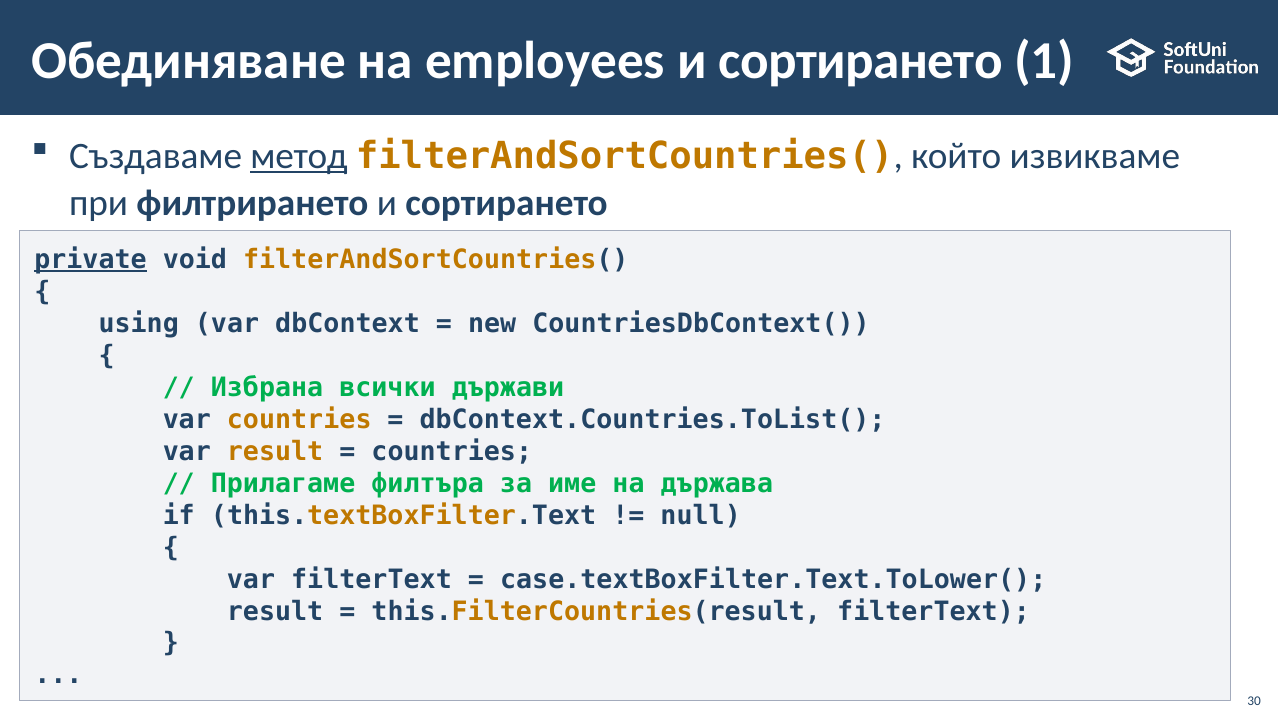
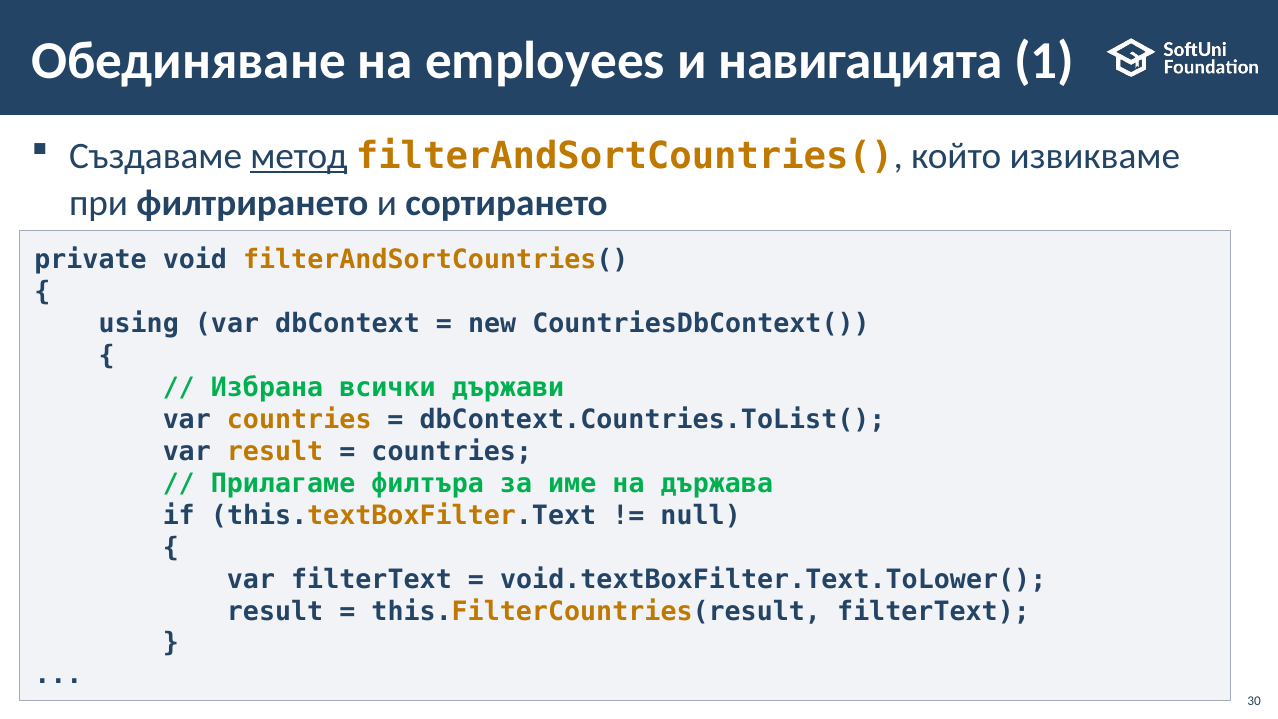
сортирането: сортирането -> навигацията (861, 61)
private underline: present -> none (91, 260)
case.textBoxFilter.Text.ToLower(: case.textBoxFilter.Text.ToLower( -> void.textBoxFilter.Text.ToLower( (773, 579)
